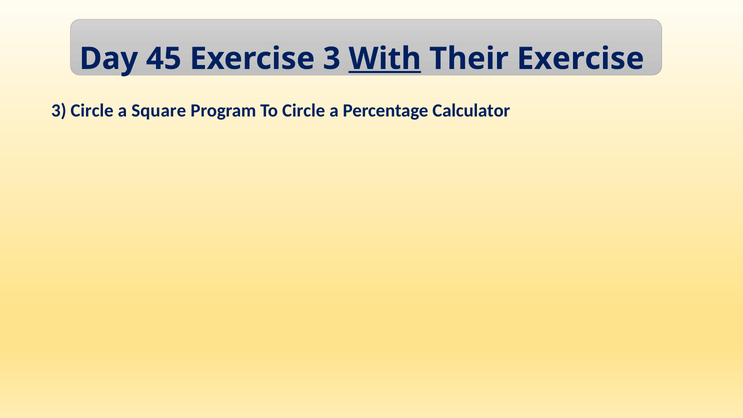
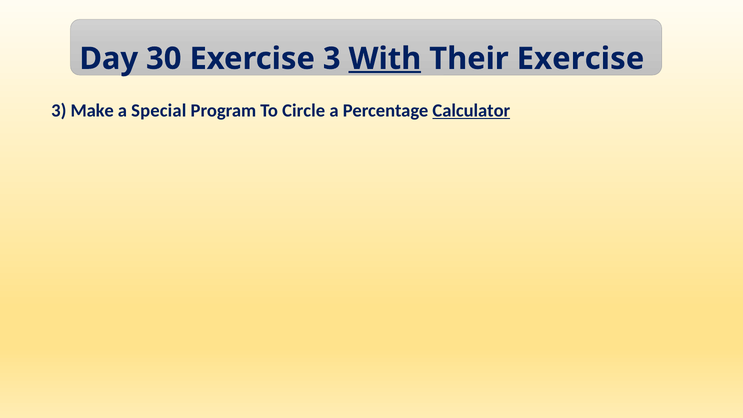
45: 45 -> 30 (164, 59)
3 Circle: Circle -> Make (92, 110)
Square: Square -> Special (159, 110)
Calculator underline: none -> present (471, 110)
